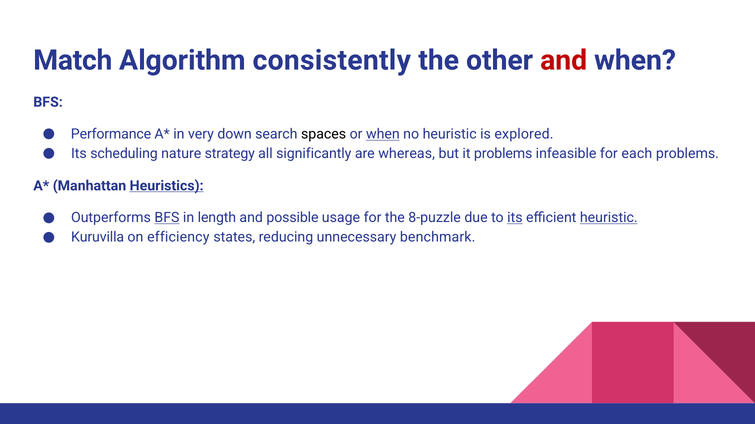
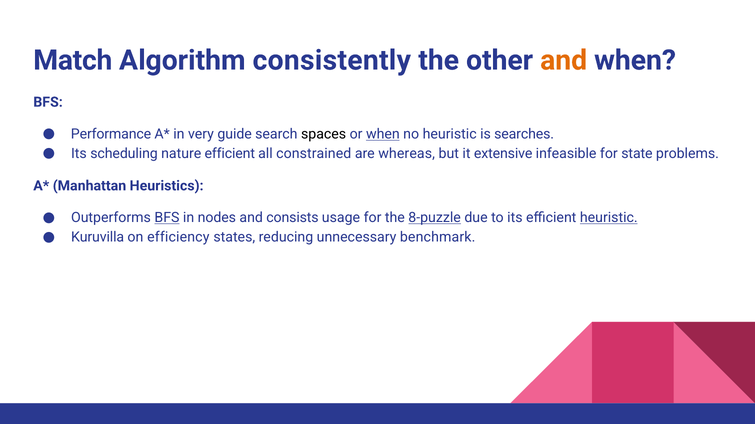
and colour: red -> orange (564, 60)
down: down -> guide (235, 134)
explored: explored -> searches (524, 134)
nature strategy: strategy -> efficient (230, 154)
significantly: significantly -> constrained (314, 154)
it problems: problems -> extensive (503, 154)
each: each -> state (637, 154)
Heuristics underline: present -> none (167, 186)
length: length -> nodes (217, 218)
possible: possible -> consists (292, 218)
8-puzzle underline: none -> present (435, 218)
its underline: present -> none (515, 218)
